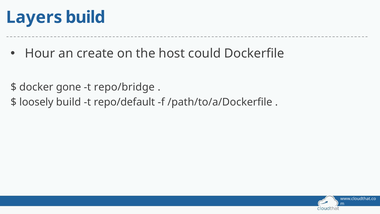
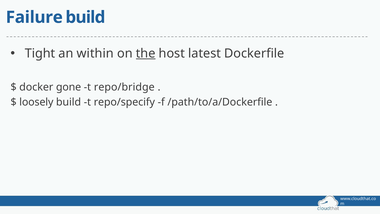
Layers: Layers -> Failure (34, 17)
Hour: Hour -> Tight (40, 53)
create: create -> within (95, 53)
the underline: none -> present (146, 53)
could: could -> latest (205, 53)
repo/default: repo/default -> repo/specify (124, 102)
